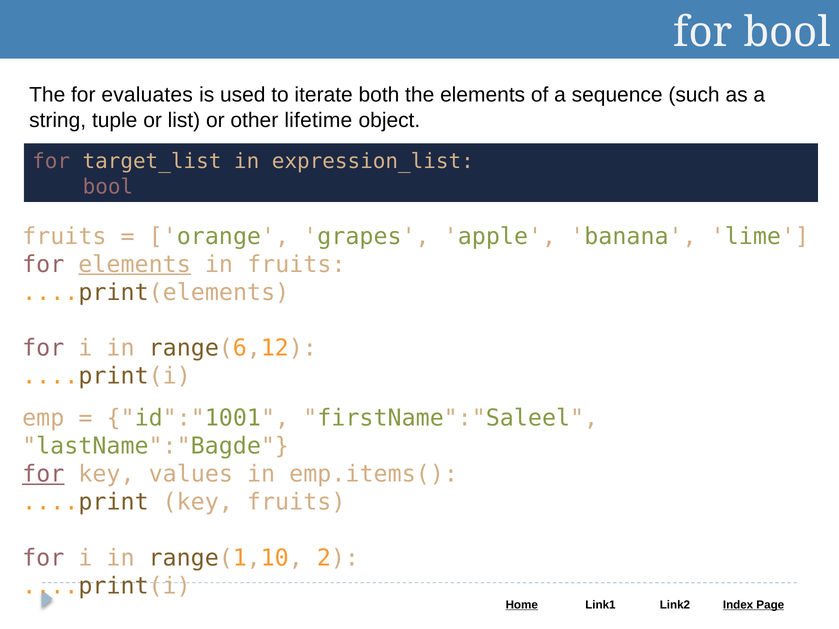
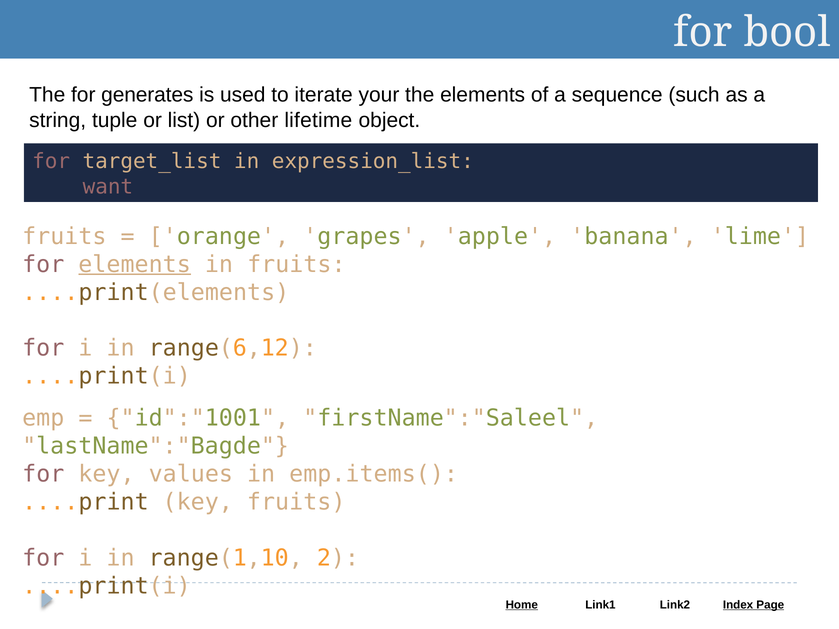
evaluates: evaluates -> generates (147, 95)
both: both -> your (379, 95)
bool: bool -> want (108, 187)
for underline: present -> none (43, 474)
